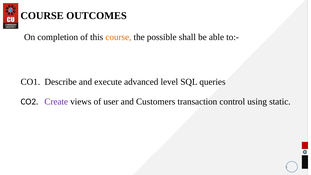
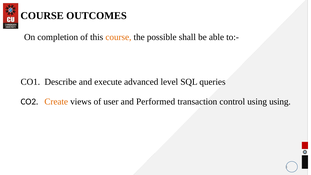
Create colour: purple -> orange (56, 101)
Customers: Customers -> Performed (156, 101)
using static: static -> using (280, 101)
